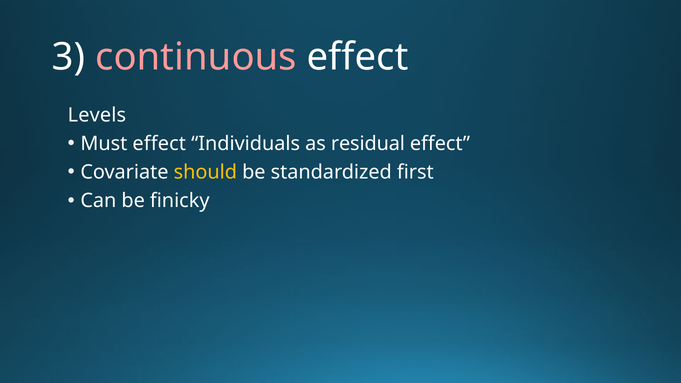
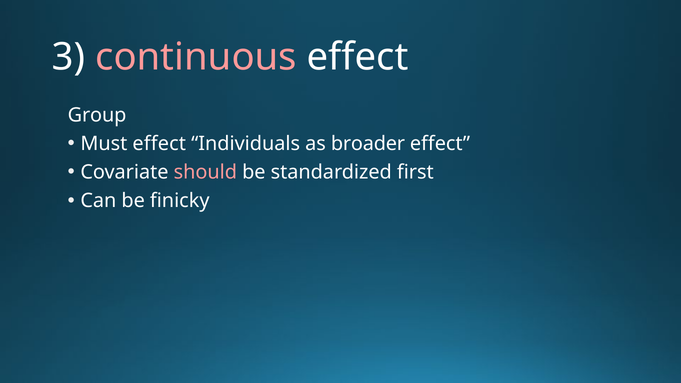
Levels: Levels -> Group (97, 115)
residual: residual -> broader (368, 144)
should colour: yellow -> pink (205, 172)
